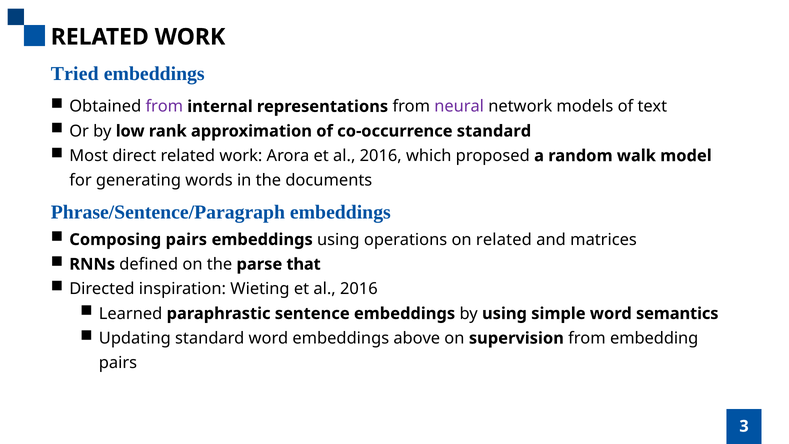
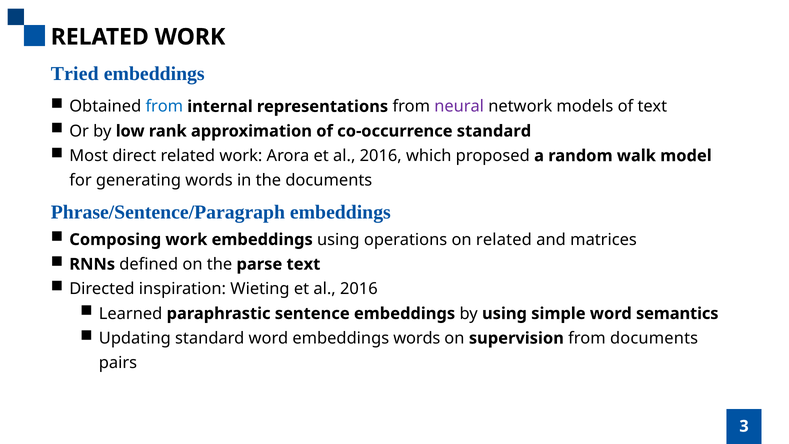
from colour: purple -> blue (164, 106)
Composing pairs: pairs -> work (186, 239)
parse that: that -> text (303, 264)
embeddings above: above -> words (417, 338)
from embedding: embedding -> documents (654, 338)
